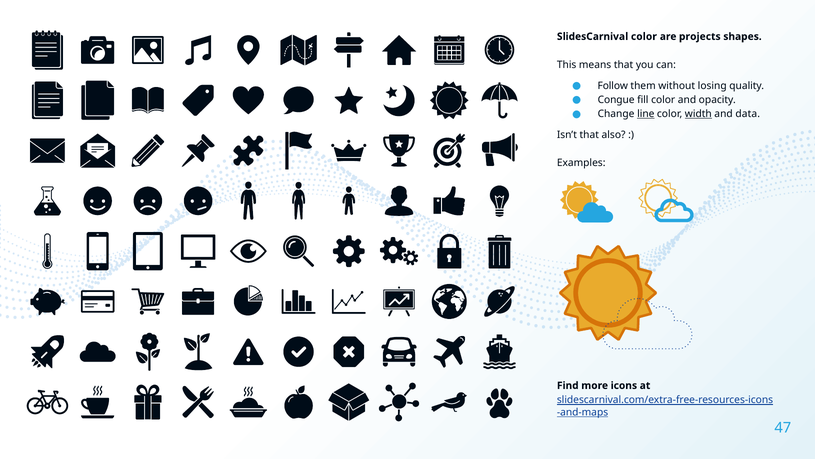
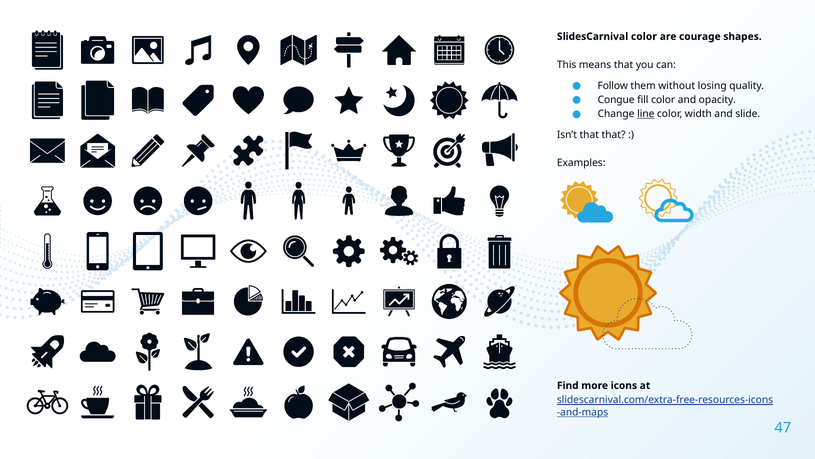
projects: projects -> courage (700, 36)
width underline: present -> none (698, 114)
data: data -> slide (748, 114)
that also: also -> that (614, 135)
